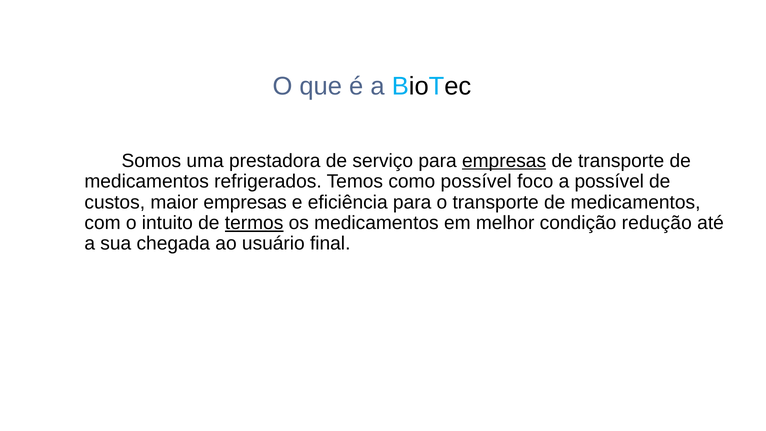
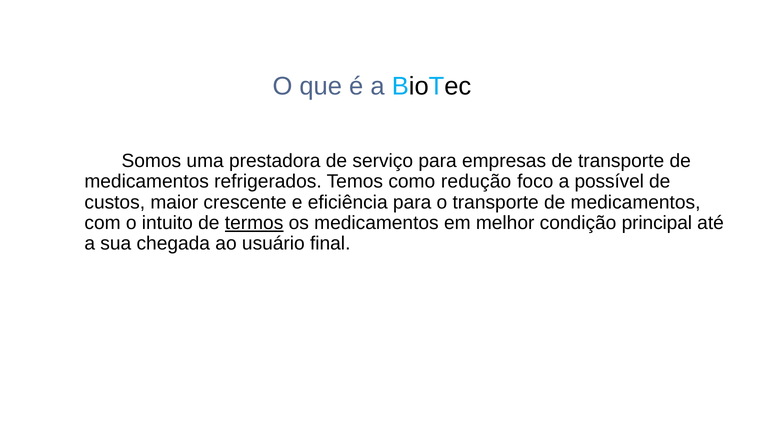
empresas underline: present -> none (504, 161)
como possível: possível -> redução (476, 182)
maior empresas: empresas -> crescente (245, 202)
redução: redução -> principal (657, 223)
